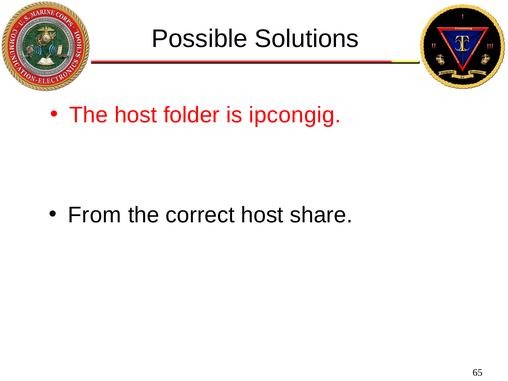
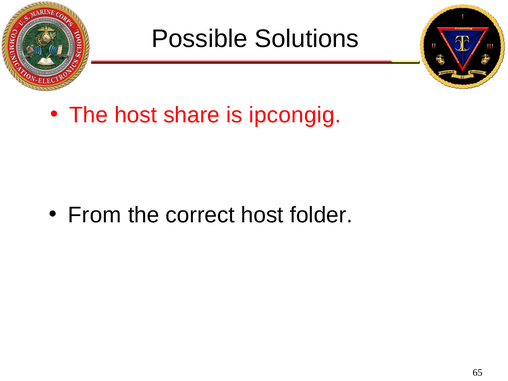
folder: folder -> share (192, 115)
share: share -> folder (321, 215)
